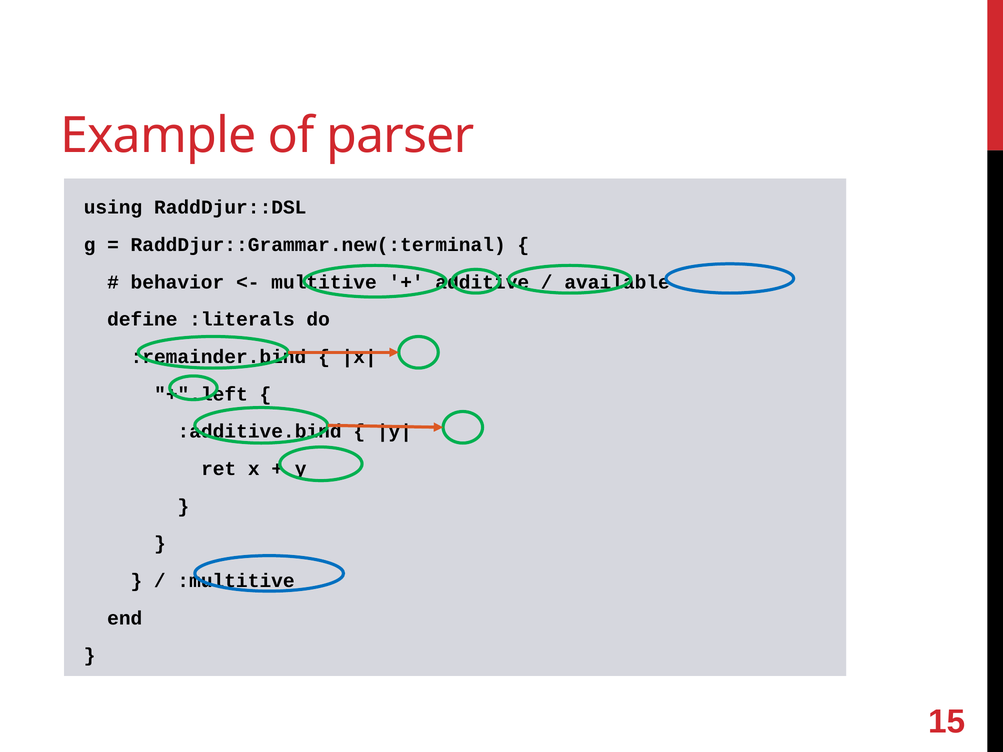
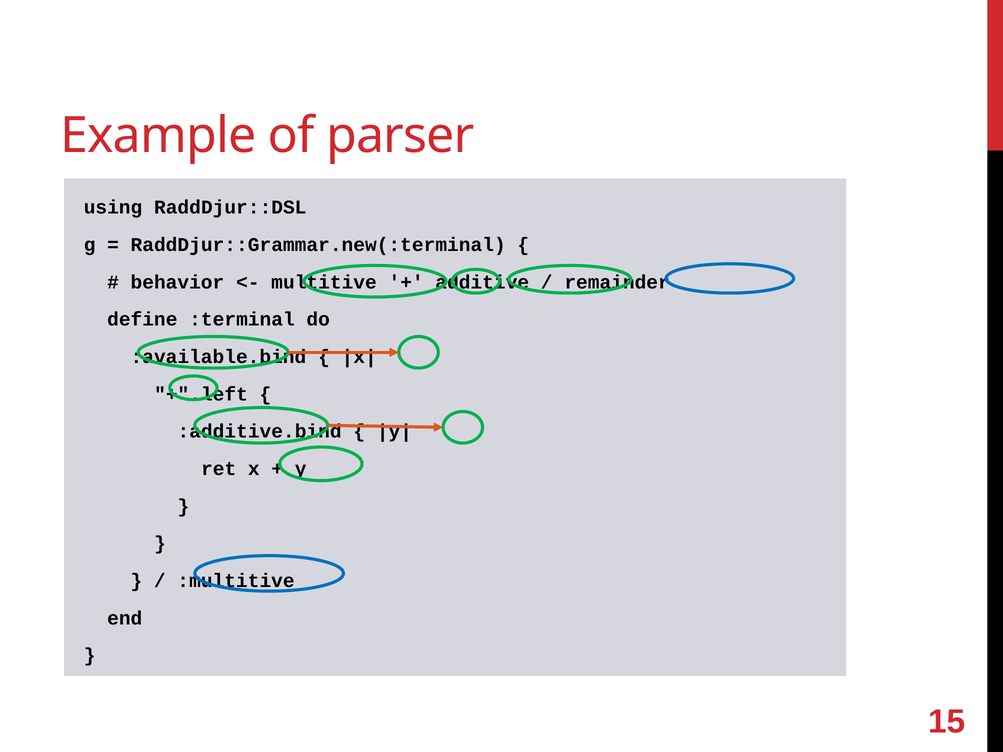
available: available -> remainder (617, 282)
:literals: :literals -> :terminal (242, 320)
:remainder.bind: :remainder.bind -> :available.bind (218, 357)
